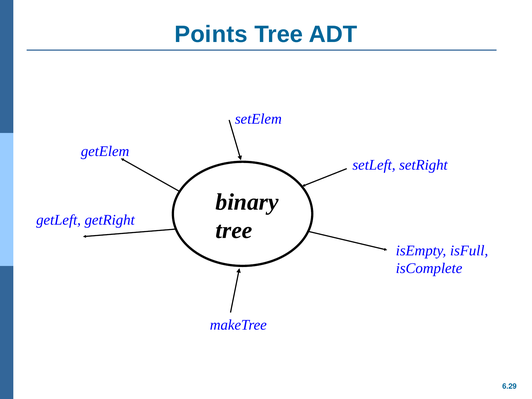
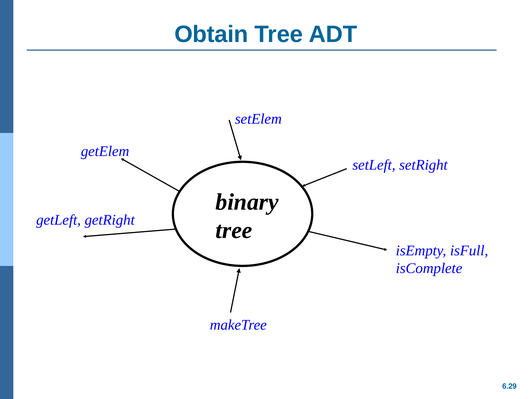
Points: Points -> Obtain (211, 34)
